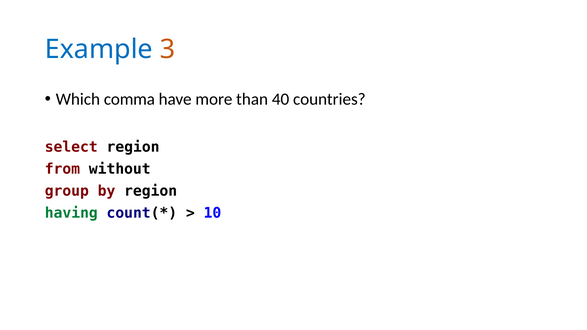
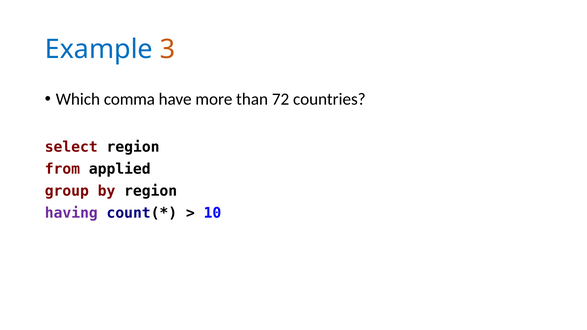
40: 40 -> 72 (281, 99)
without: without -> applied (120, 169)
having colour: green -> purple (71, 213)
